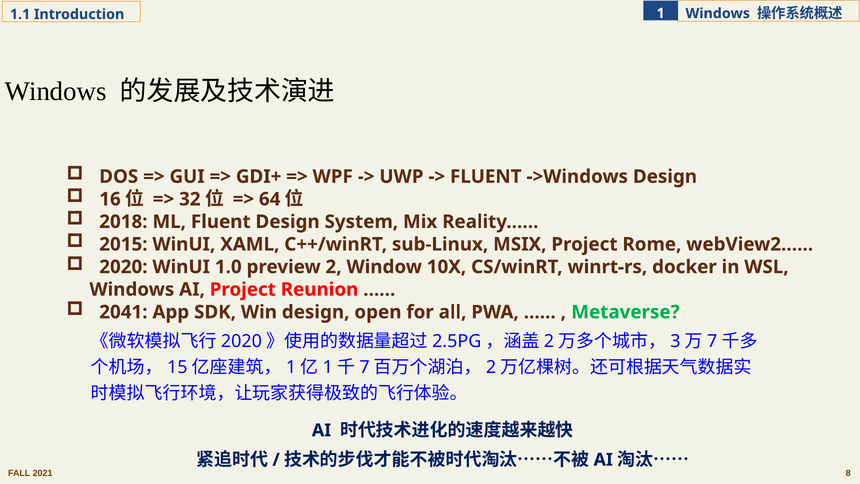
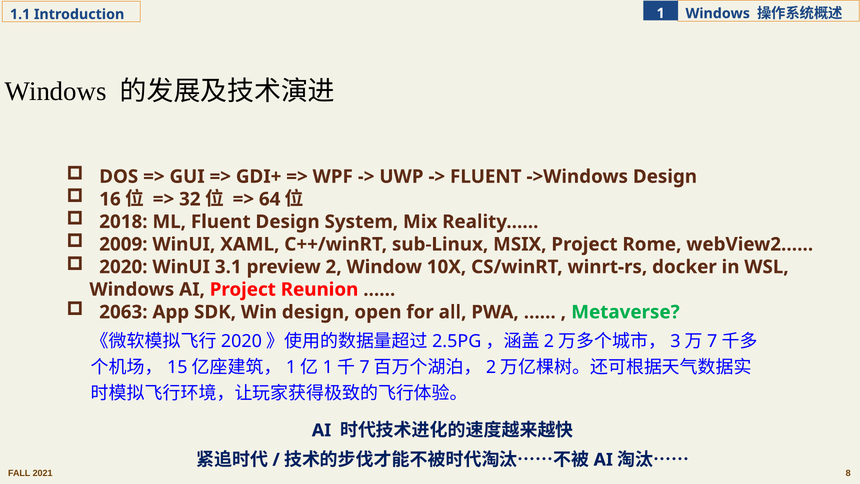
2015: 2015 -> 2009 (123, 244)
1.0: 1.0 -> 3.1 (228, 267)
2041: 2041 -> 2063 (123, 312)
